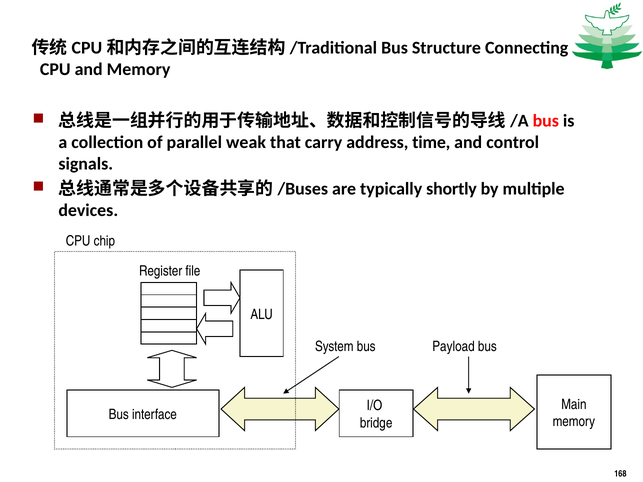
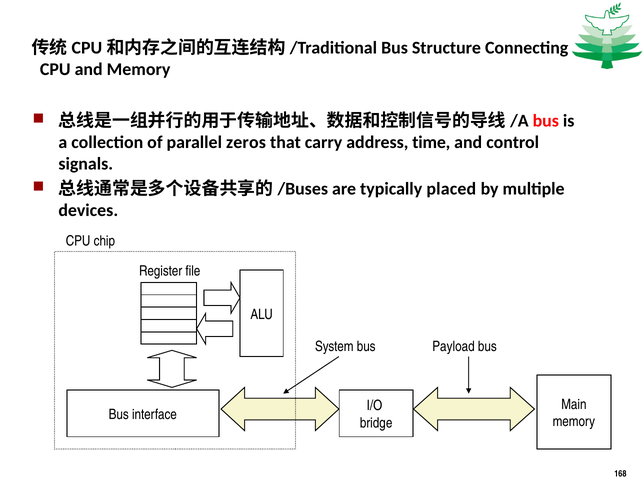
weak: weak -> zeros (246, 142)
shortly: shortly -> placed (451, 189)
